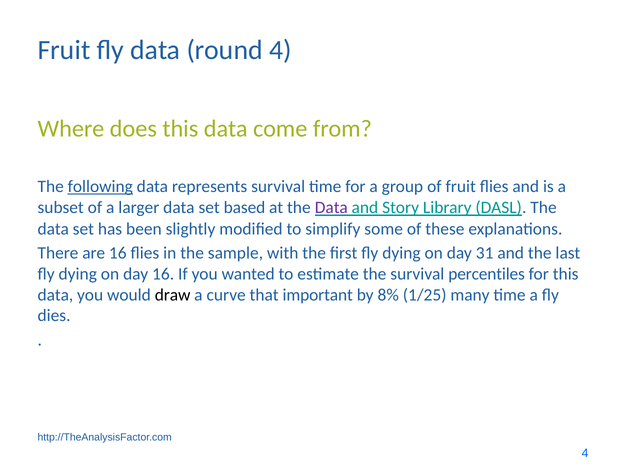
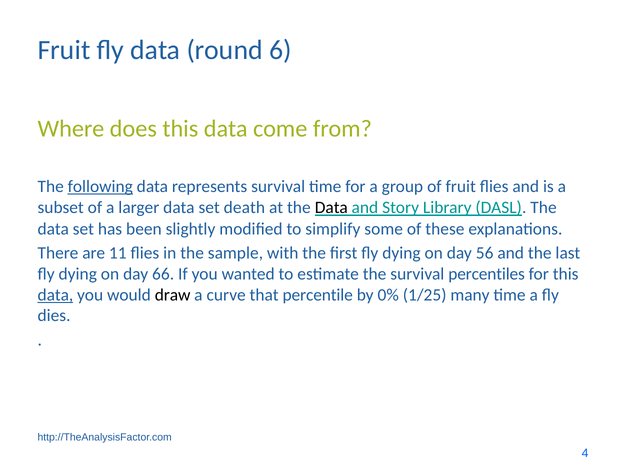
round 4: 4 -> 6 (280, 50)
based: based -> death (244, 208)
Data colour: purple -> black (331, 208)
are 16: 16 -> 11 (118, 253)
31: 31 -> 56 (485, 253)
day 16: 16 -> 66 (163, 274)
data underline: none -> present (55, 295)
important: important -> percentile (318, 295)
8%: 8% -> 0% (388, 295)
